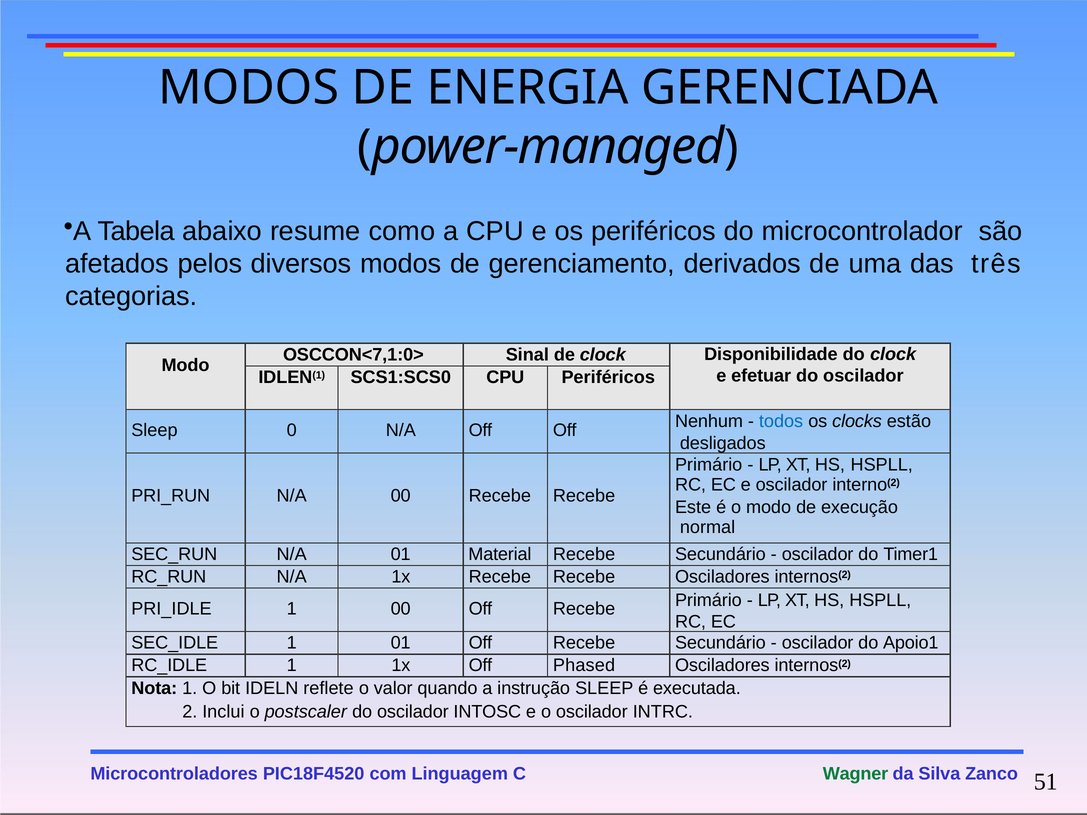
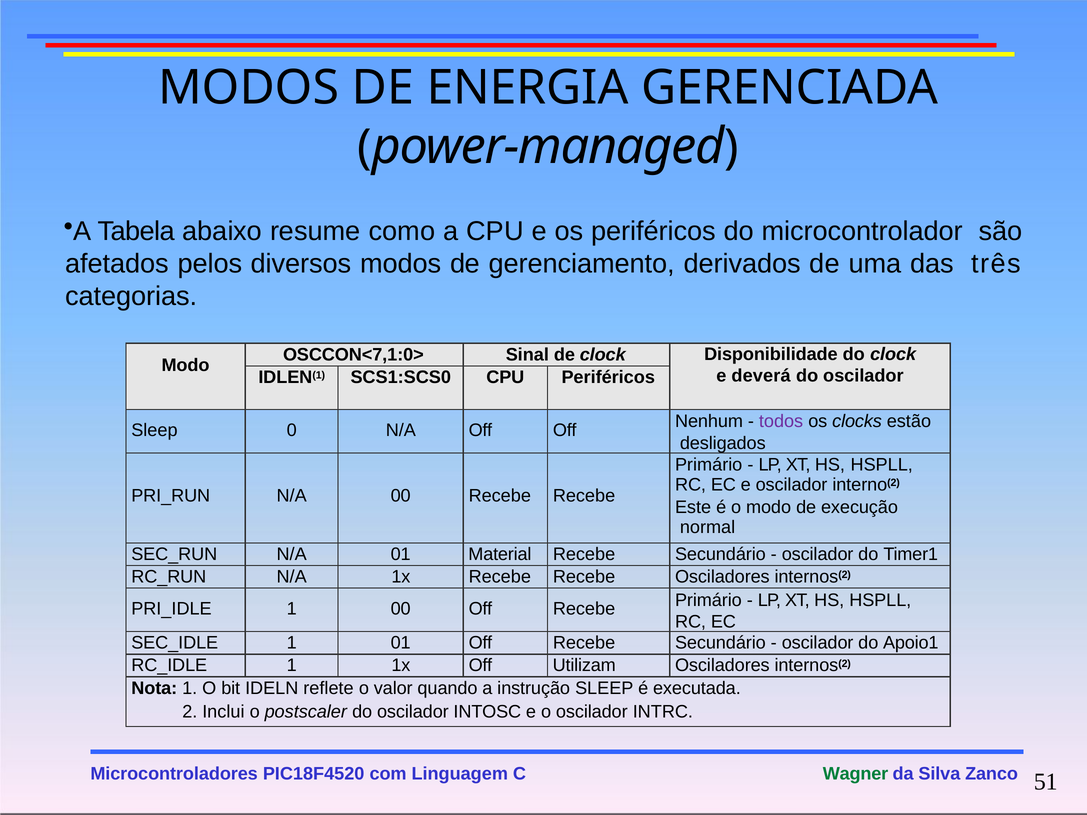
efetuar: efetuar -> deverá (761, 376)
todos colour: blue -> purple (781, 422)
Phased: Phased -> Utilizam (584, 666)
